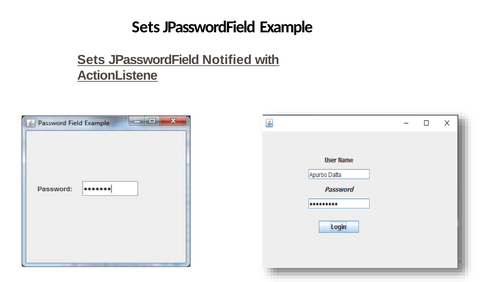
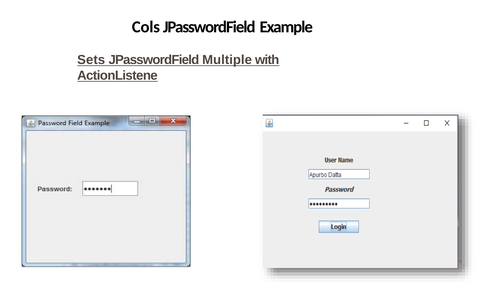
Sets: Sets -> Cols (146, 27)
Notified: Notified -> Multiple (227, 60)
